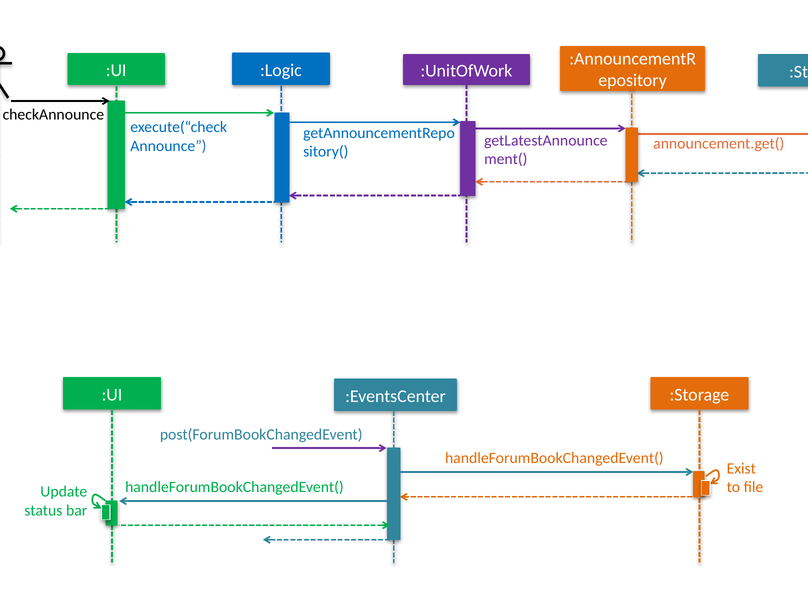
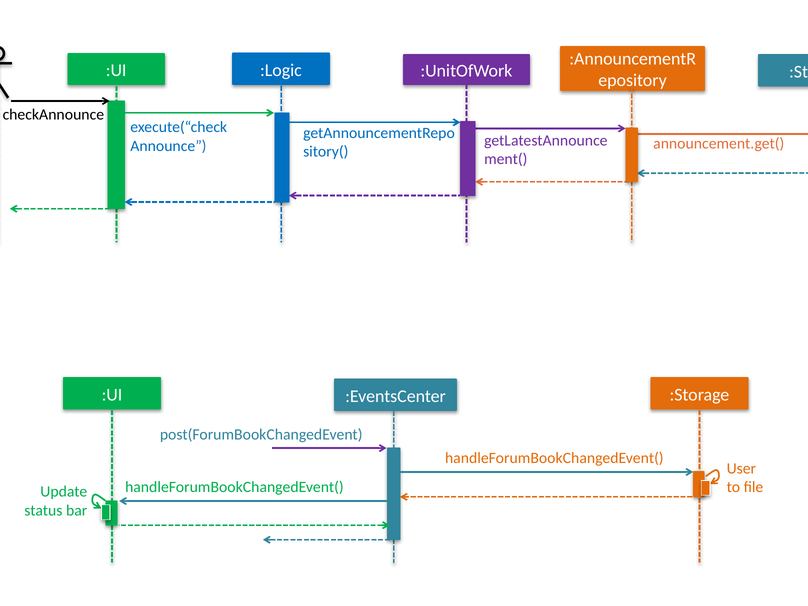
Exist: Exist -> User (741, 468)
